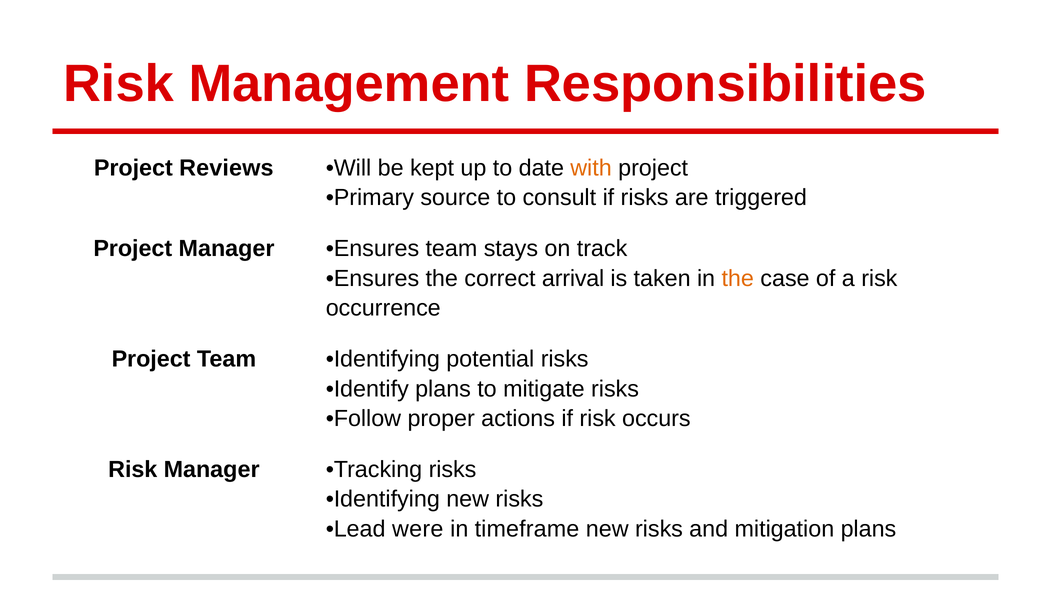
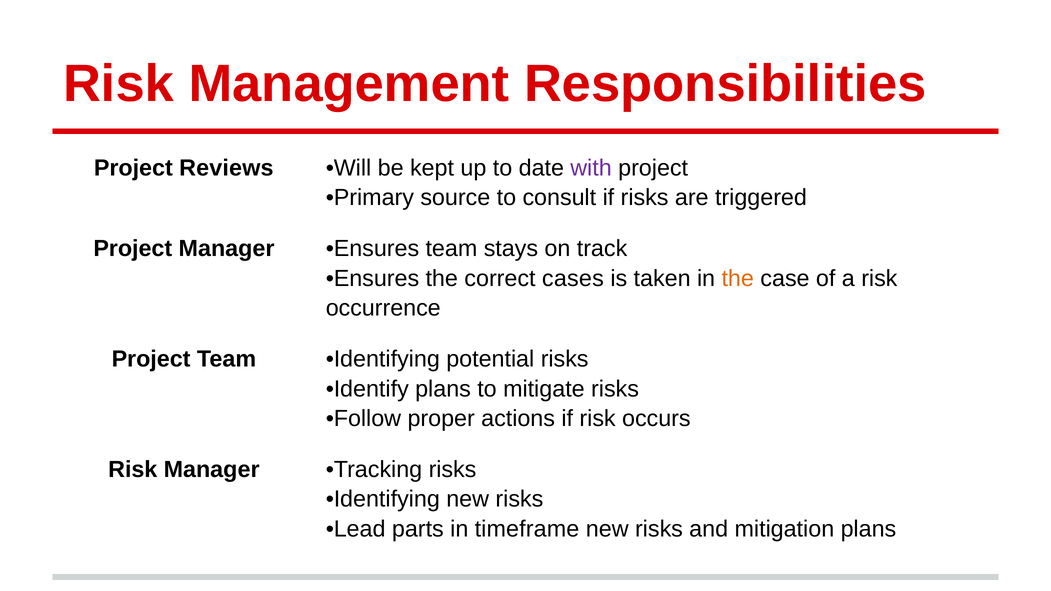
with colour: orange -> purple (591, 168)
arrival: arrival -> cases (573, 278)
were: were -> parts (418, 529)
